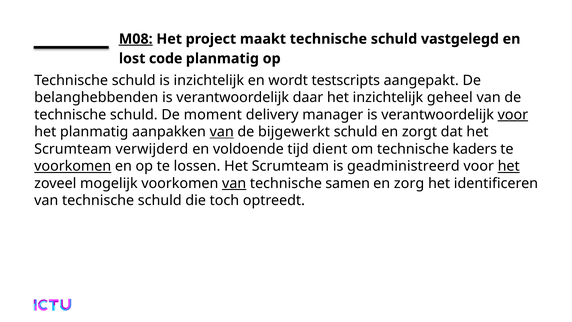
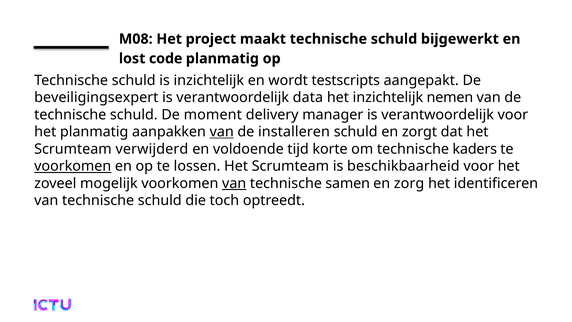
M08 underline: present -> none (136, 39)
vastgelegd: vastgelegd -> bijgewerkt (460, 39)
belanghebbenden: belanghebbenden -> beveiligingsexpert (96, 97)
daar: daar -> data (308, 97)
geheel: geheel -> nemen (450, 97)
voor underline: present -> none (513, 115)
bijgewerkt: bijgewerkt -> installeren (294, 132)
dient: dient -> korte (330, 149)
geadministreerd: geadministreerd -> beschikbaarheid (403, 166)
het underline: present -> none (509, 166)
